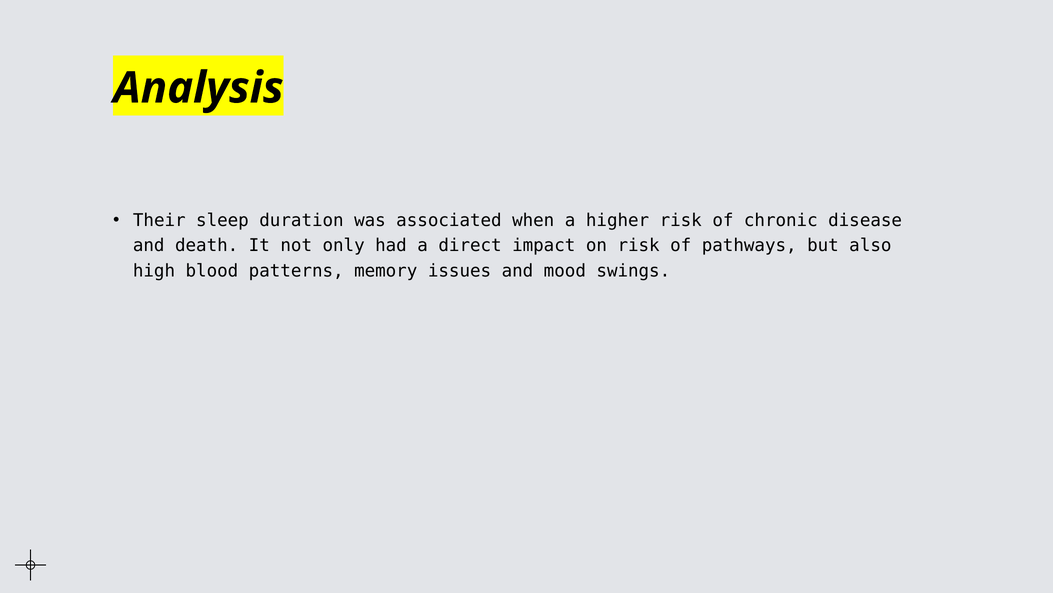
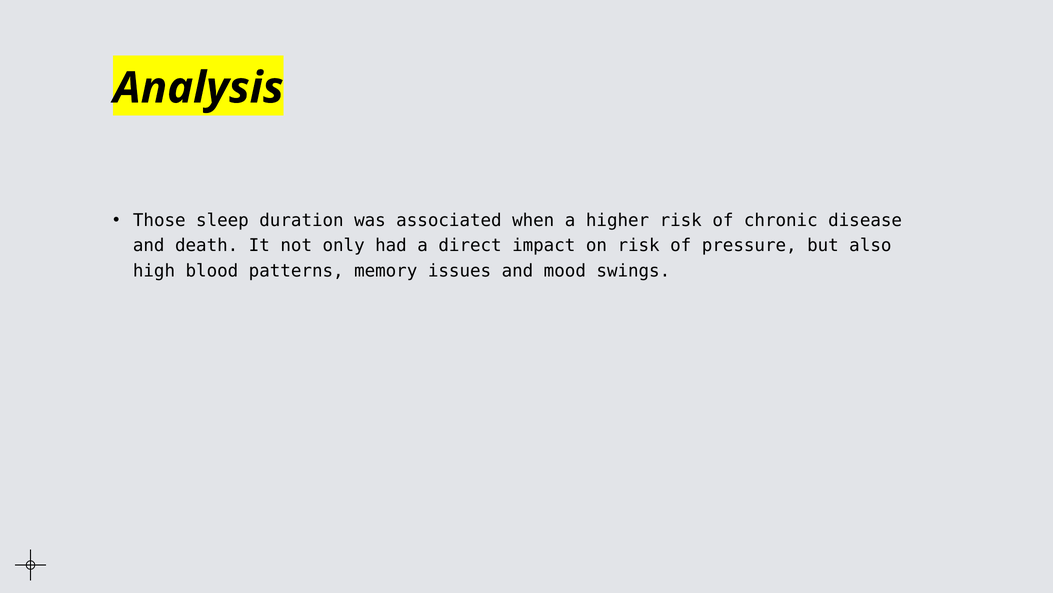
Their: Their -> Those (159, 220)
pathways: pathways -> pressure (749, 245)
